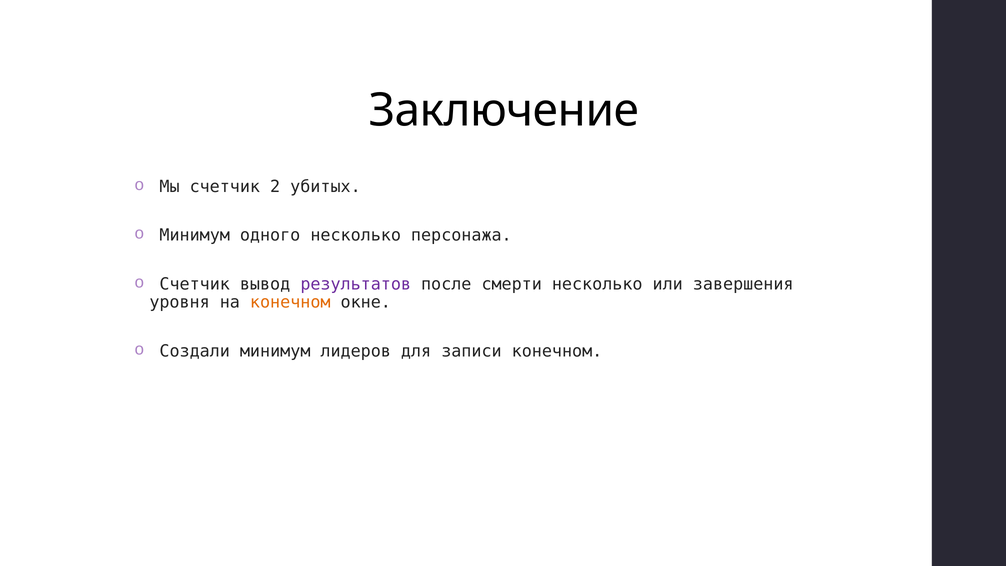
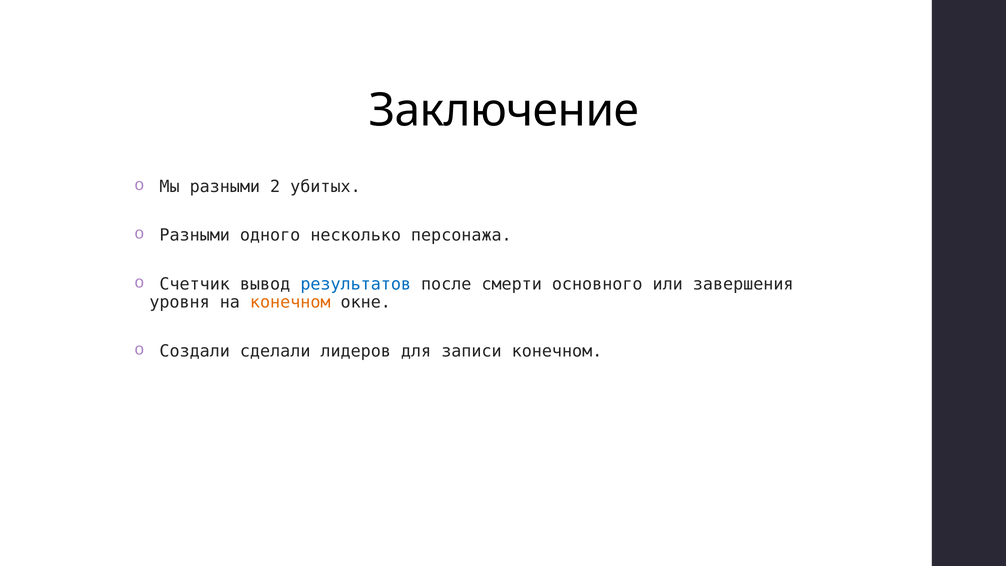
Мы счетчик: счетчик -> разными (225, 186)
Минимум: Минимум -> Разными (195, 235)
результатов colour: purple -> blue (356, 284)
смерти несколько: несколько -> основного (597, 284)
Создали минимум: минимум -> сделали (275, 351)
